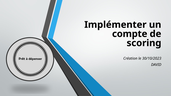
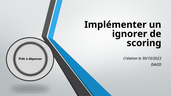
compte: compte -> ignorer (130, 34)
